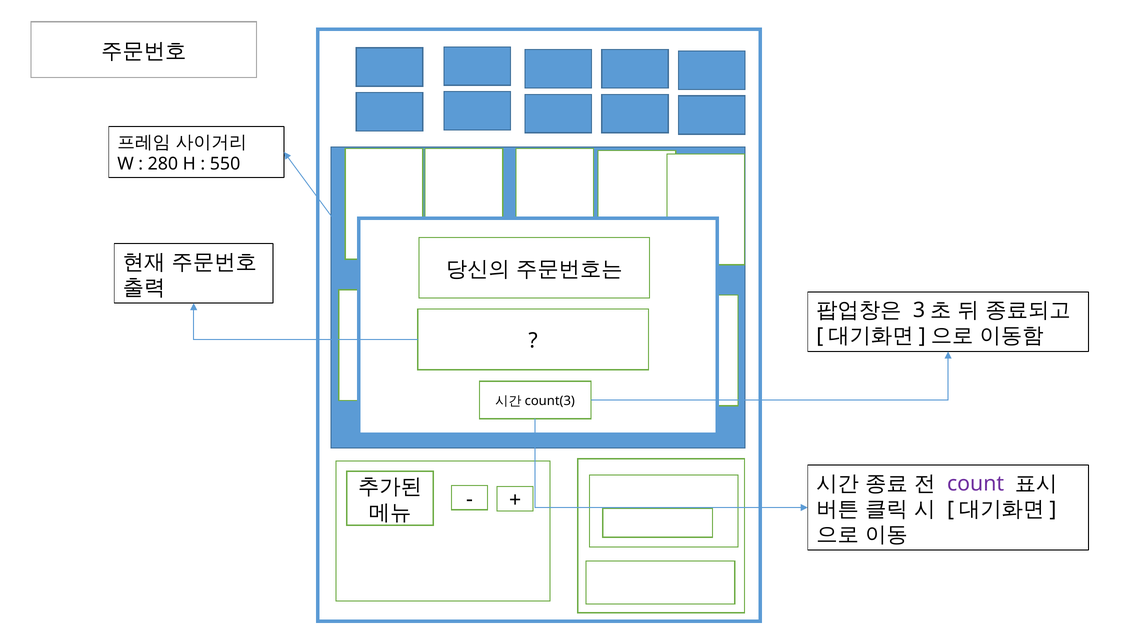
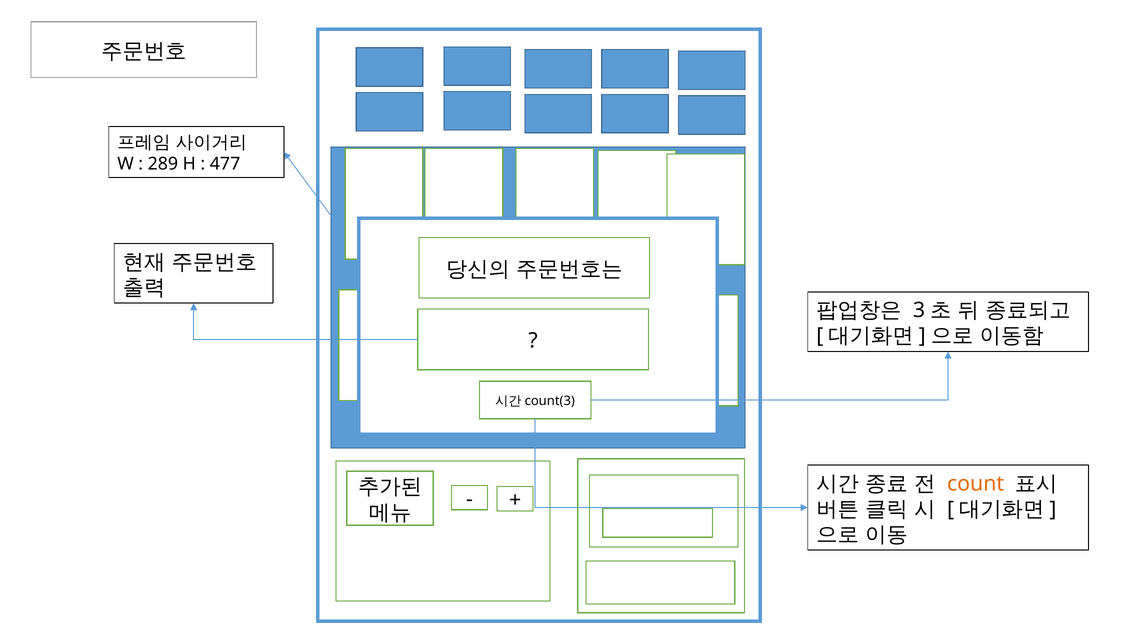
280: 280 -> 289 (163, 164)
550: 550 -> 477 (225, 164)
count colour: purple -> orange (976, 484)
